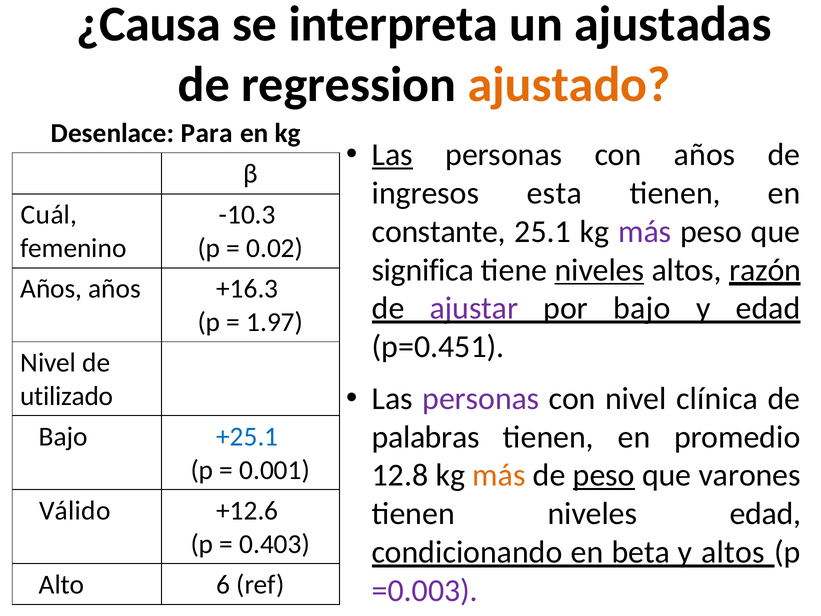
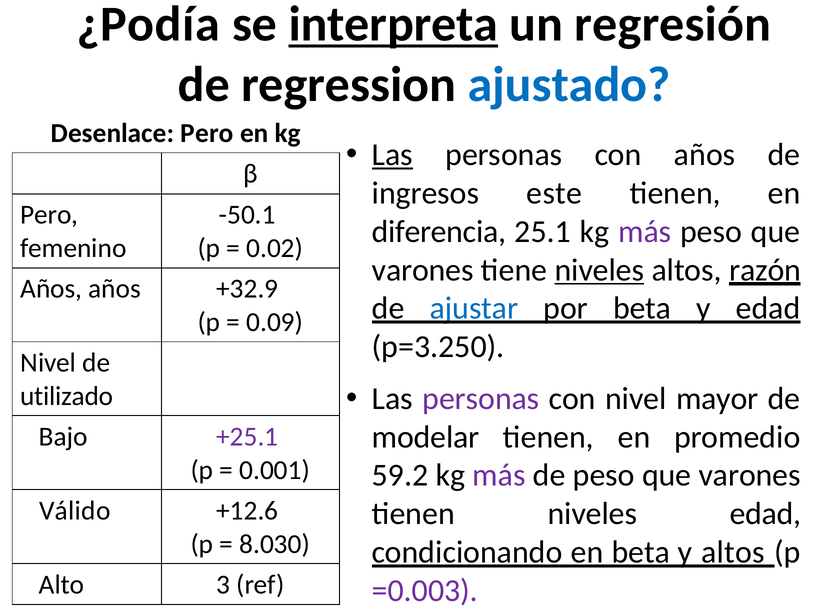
¿Causa: ¿Causa -> ¿Podía (148, 24)
interpreta underline: none -> present (393, 24)
ajustadas: ajustadas -> regresión (673, 24)
ajustado colour: orange -> blue (569, 84)
Desenlace Para: Para -> Pero (207, 133)
esta: esta -> este (554, 193)
Cuál: Cuál -> Pero (49, 215)
-10.3: -10.3 -> -50.1 (247, 215)
constante: constante -> diferencia (439, 232)
significa: significa -> varones (423, 270)
+16.3: +16.3 -> +32.9 (247, 289)
ajustar colour: purple -> blue (474, 308)
por bajo: bajo -> beta (642, 308)
1.97: 1.97 -> 0.09 (275, 322)
p=0.451: p=0.451 -> p=3.250 (438, 347)
clínica: clínica -> mayor (717, 399)
palabras: palabras -> modelar (426, 437)
+25.1 colour: blue -> purple (247, 437)
12.8: 12.8 -> 59.2 (400, 475)
más colour: orange -> purple (499, 475)
peso underline: present -> none (604, 475)
0.403: 0.403 -> 8.030 (275, 544)
6: 6 -> 3 (223, 584)
